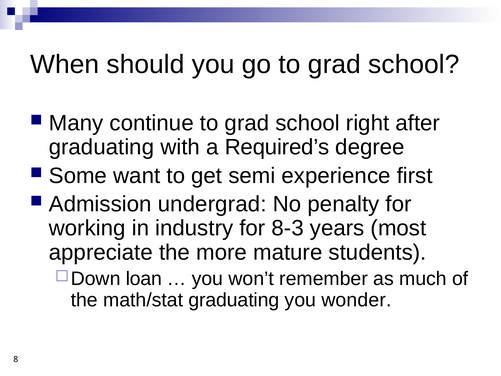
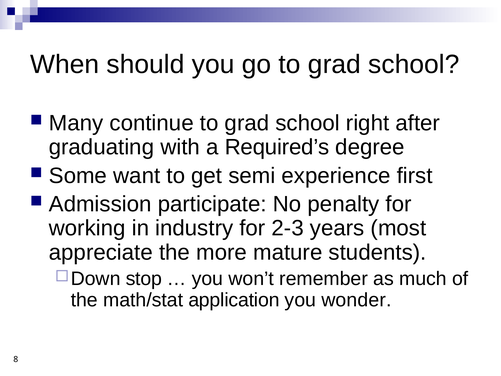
undergrad: undergrad -> participate (212, 204)
8-3: 8-3 -> 2-3 (288, 228)
loan: loan -> stop (144, 279)
math/stat graduating: graduating -> application (234, 300)
